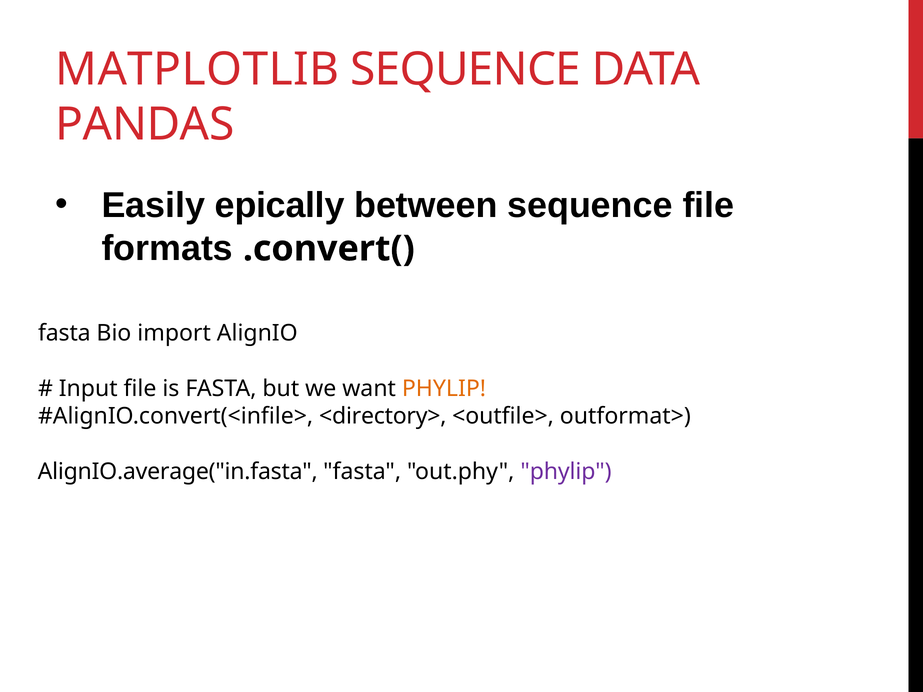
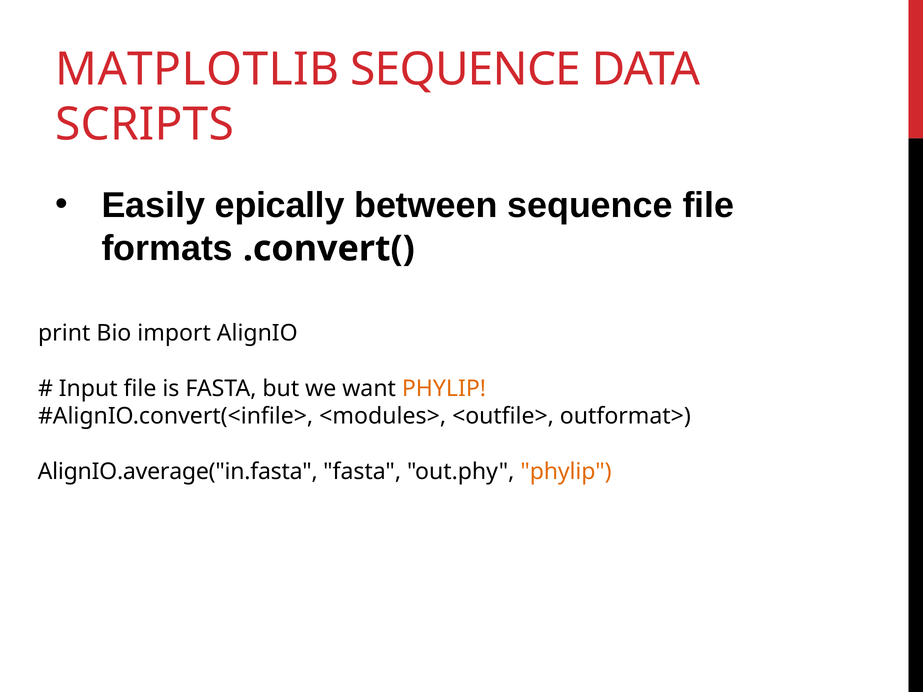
PANDAS: PANDAS -> SCRIPTS (145, 125)
fasta: fasta -> print (64, 333)
<directory>: <directory> -> <modules> (383, 416)
phylip colour: purple -> orange (566, 472)
